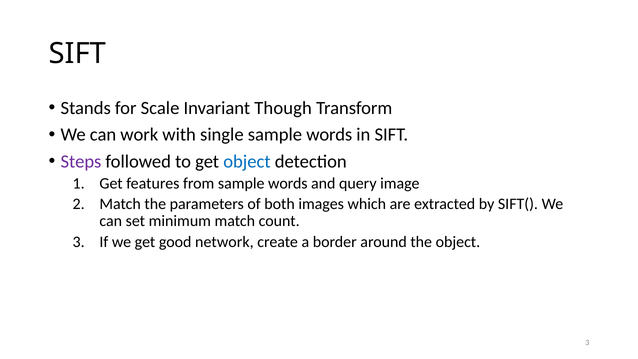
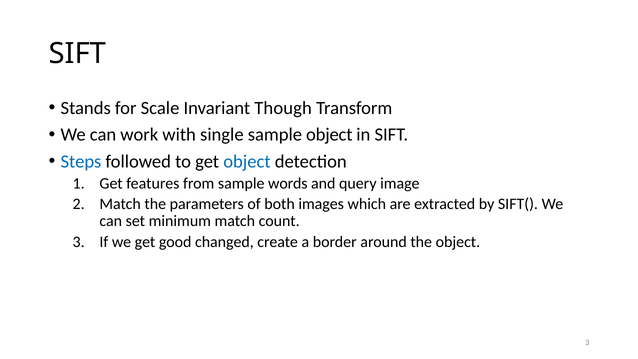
single sample words: words -> object (329, 135)
Steps colour: purple -> blue (81, 161)
network: network -> changed (224, 242)
